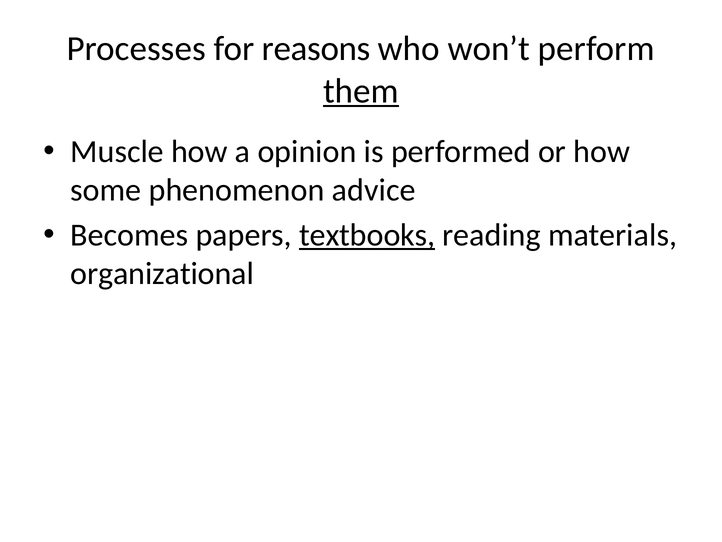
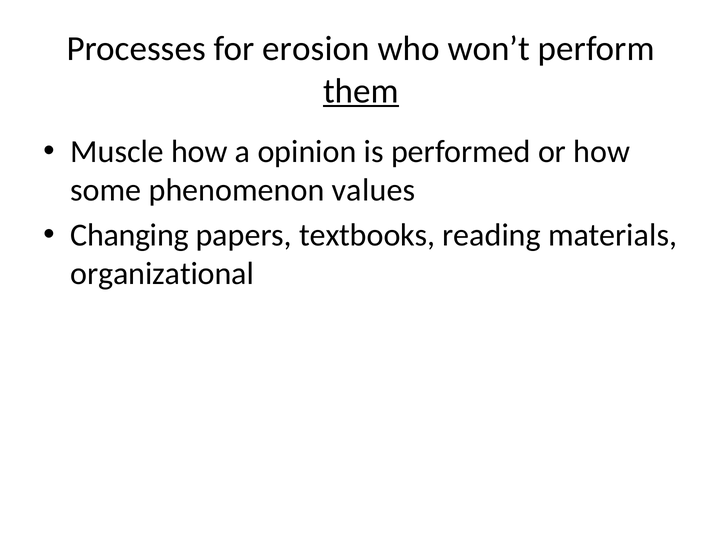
reasons: reasons -> erosion (316, 49)
advice: advice -> values (374, 190)
Becomes: Becomes -> Changing (129, 235)
textbooks underline: present -> none (367, 235)
